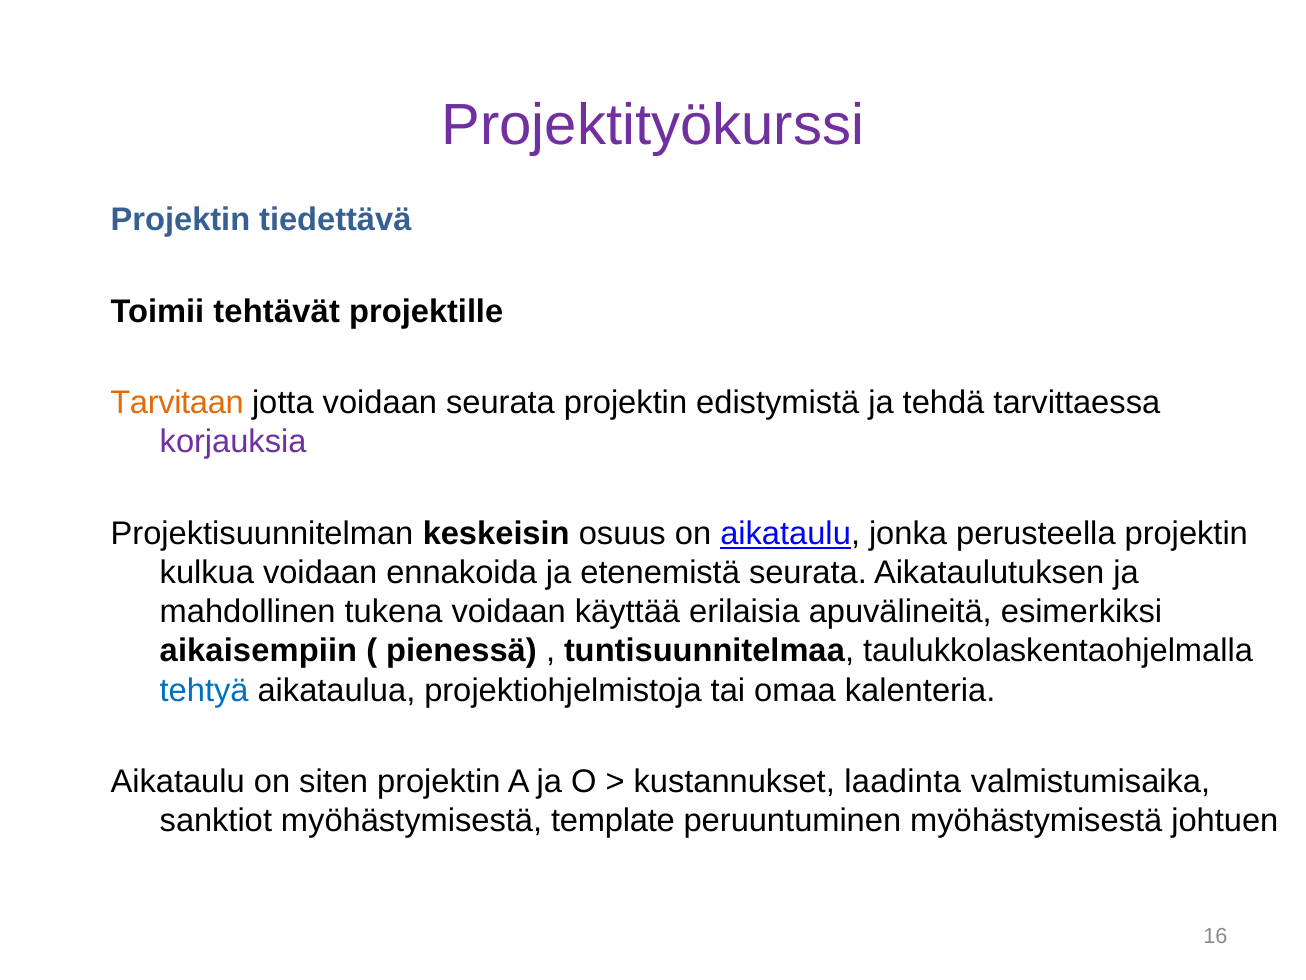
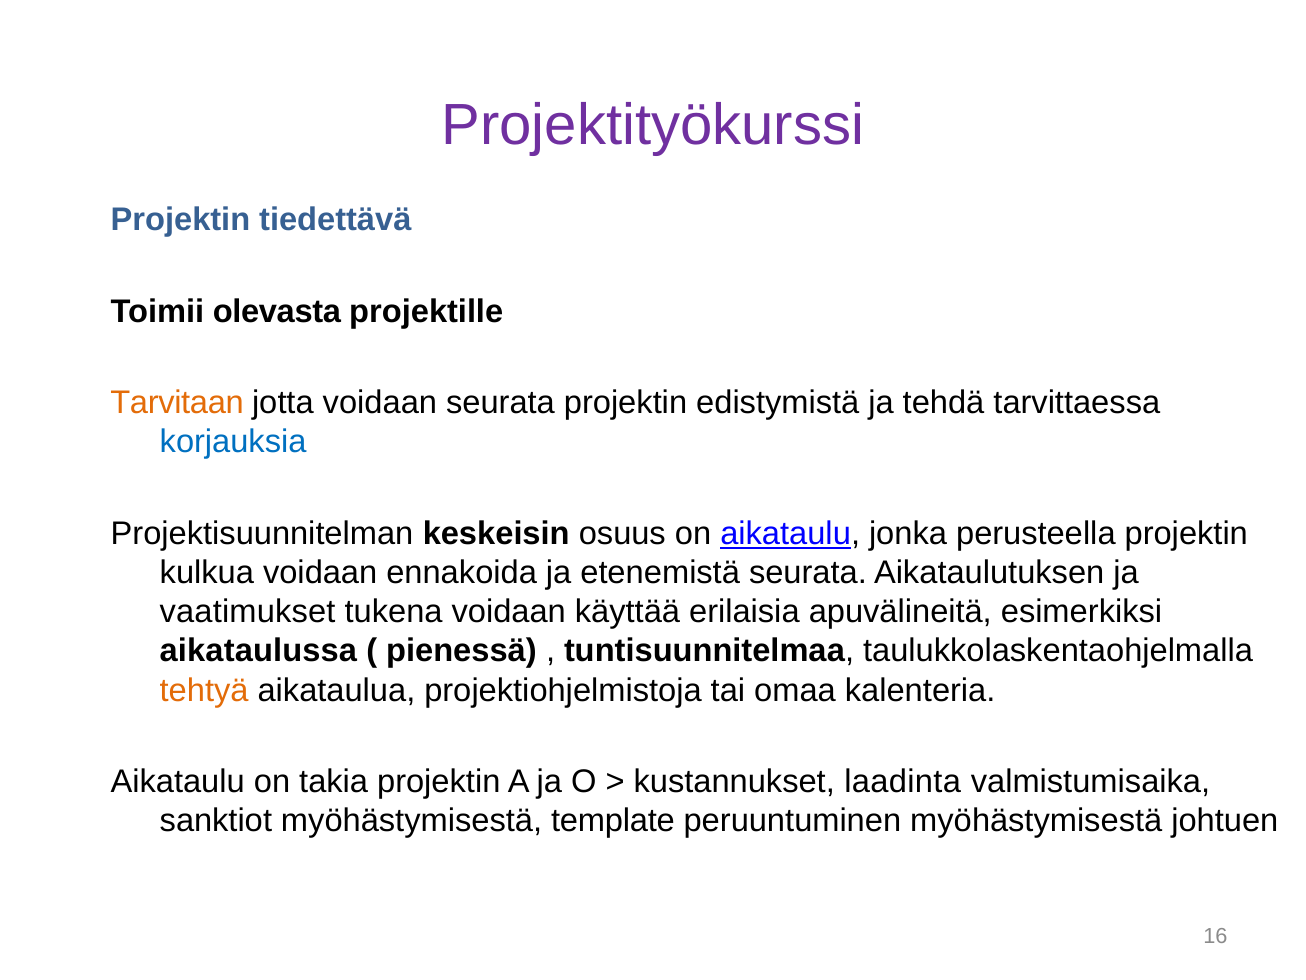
tehtävät: tehtävät -> olevasta (277, 311)
korjauksia colour: purple -> blue (233, 442)
mahdollinen: mahdollinen -> vaatimukset (248, 612)
aikaisempiin: aikaisempiin -> aikataulussa (258, 651)
tehtyä colour: blue -> orange (204, 690)
siten: siten -> takia (334, 781)
